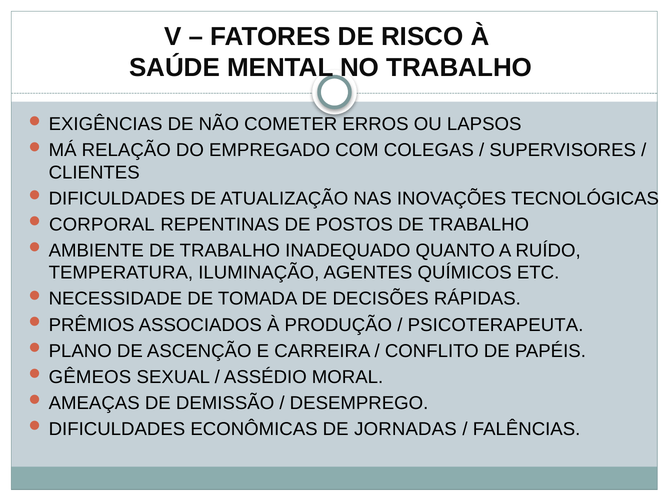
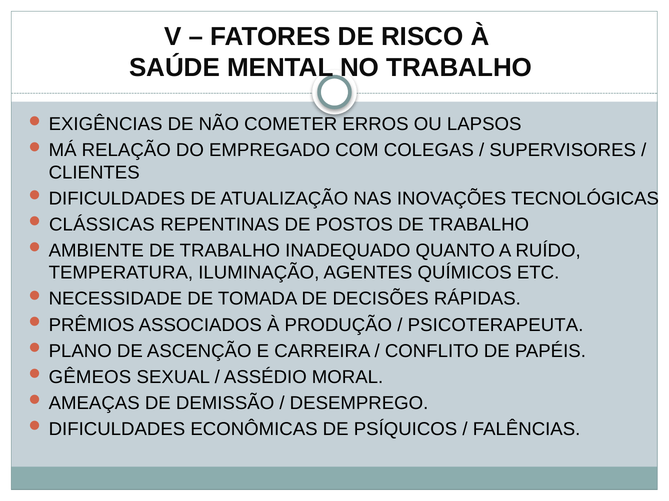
CORPORAL: CORPORAL -> CLÁSSICAS (102, 225)
JORNADAS: JORNADAS -> PSÍQUICOS (406, 430)
